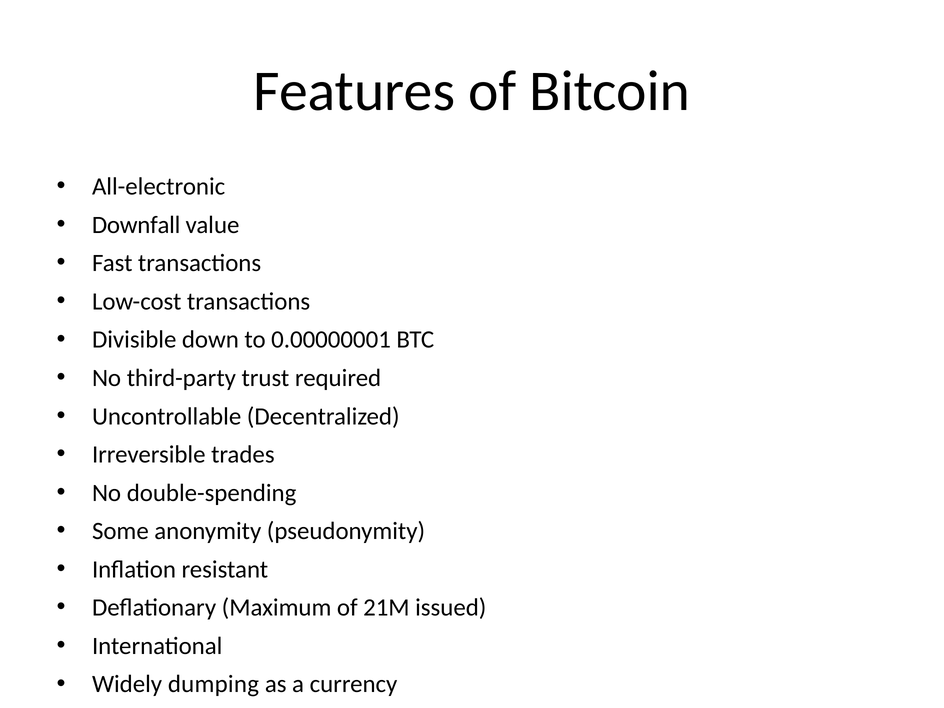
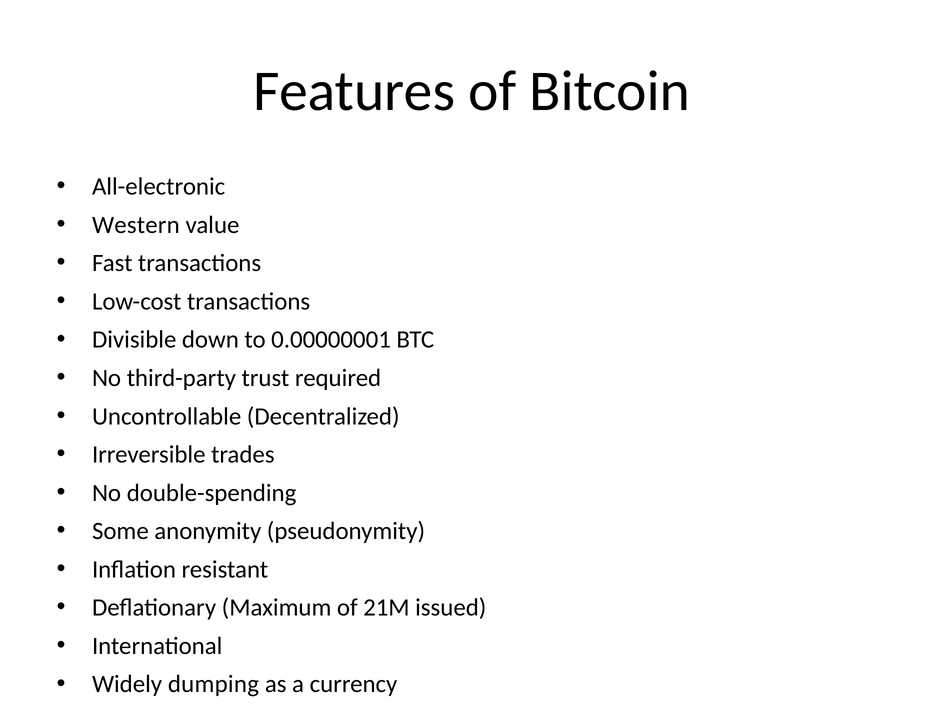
Downfall: Downfall -> Western (136, 225)
